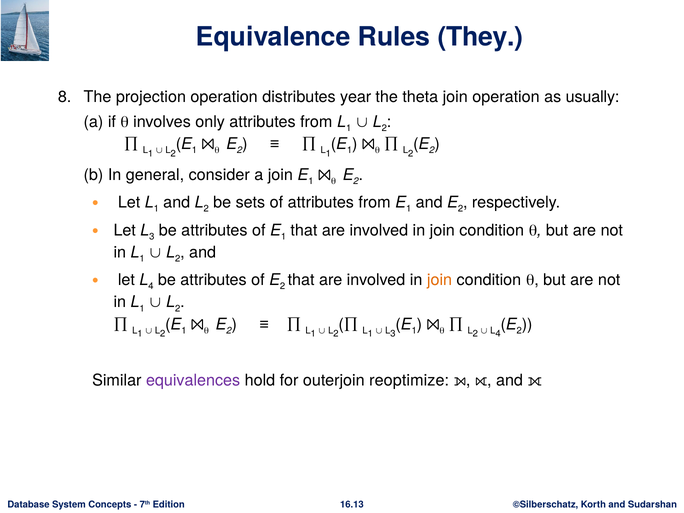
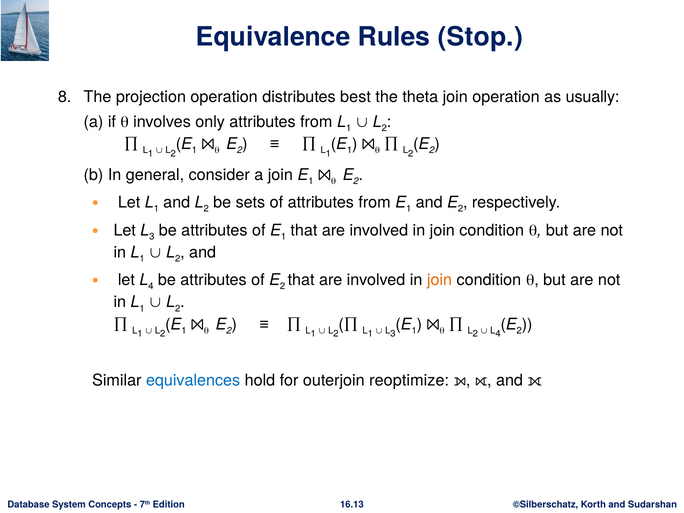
They: They -> Stop (480, 37)
year: year -> best (356, 97)
equivalences colour: purple -> blue (193, 380)
